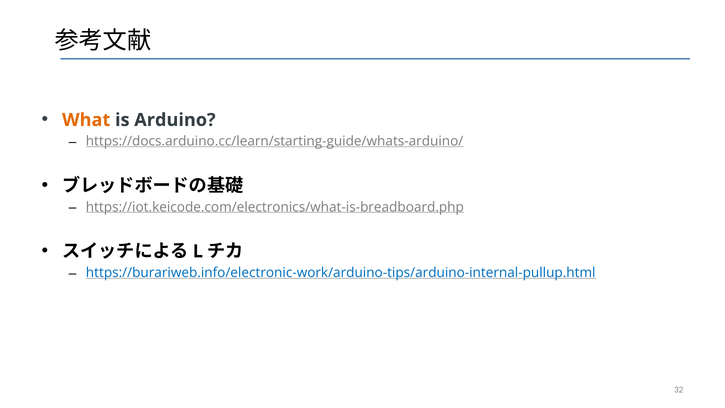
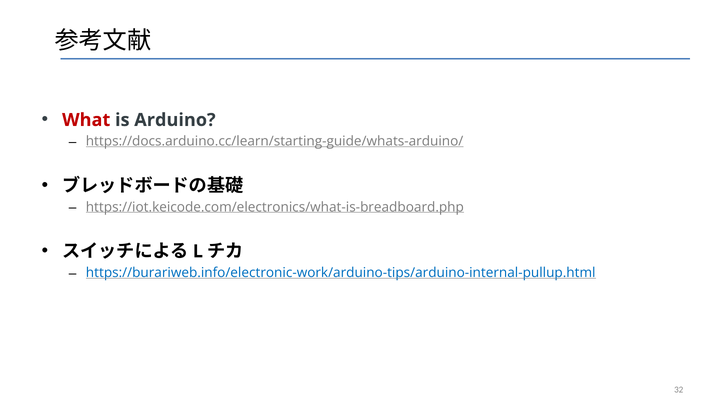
What colour: orange -> red (86, 120)
